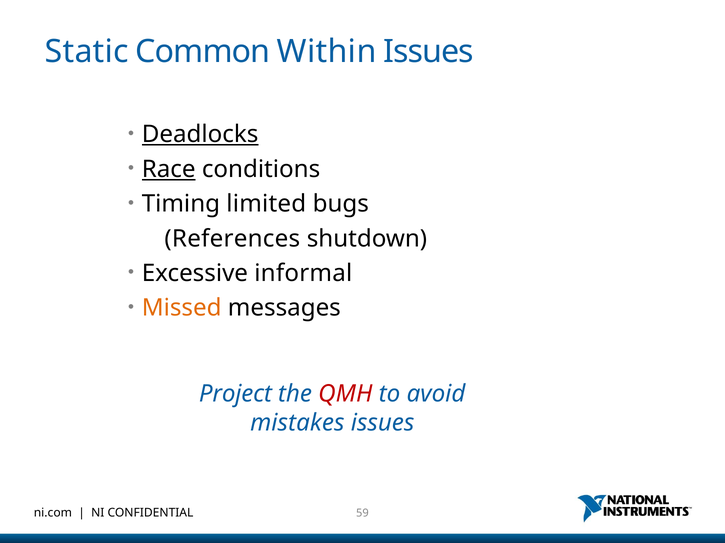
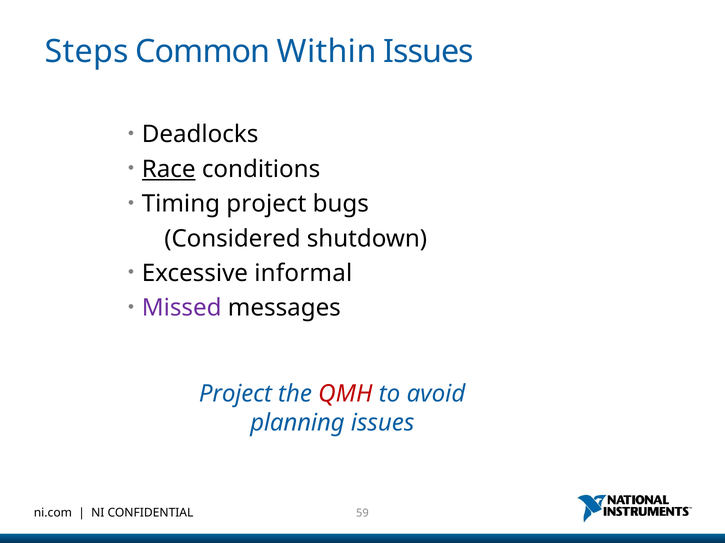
Static: Static -> Steps (87, 52)
Deadlocks underline: present -> none (200, 135)
Timing limited: limited -> project (266, 204)
References: References -> Considered (232, 239)
Missed colour: orange -> purple (182, 308)
mistakes: mistakes -> planning (297, 423)
